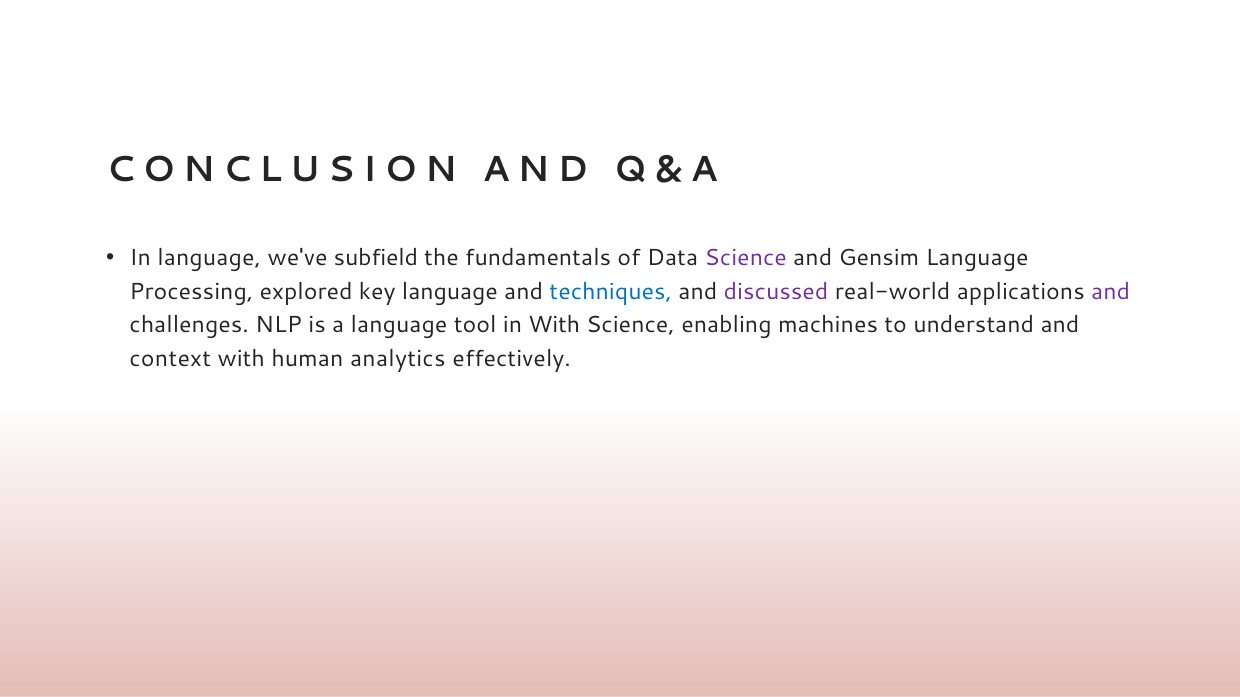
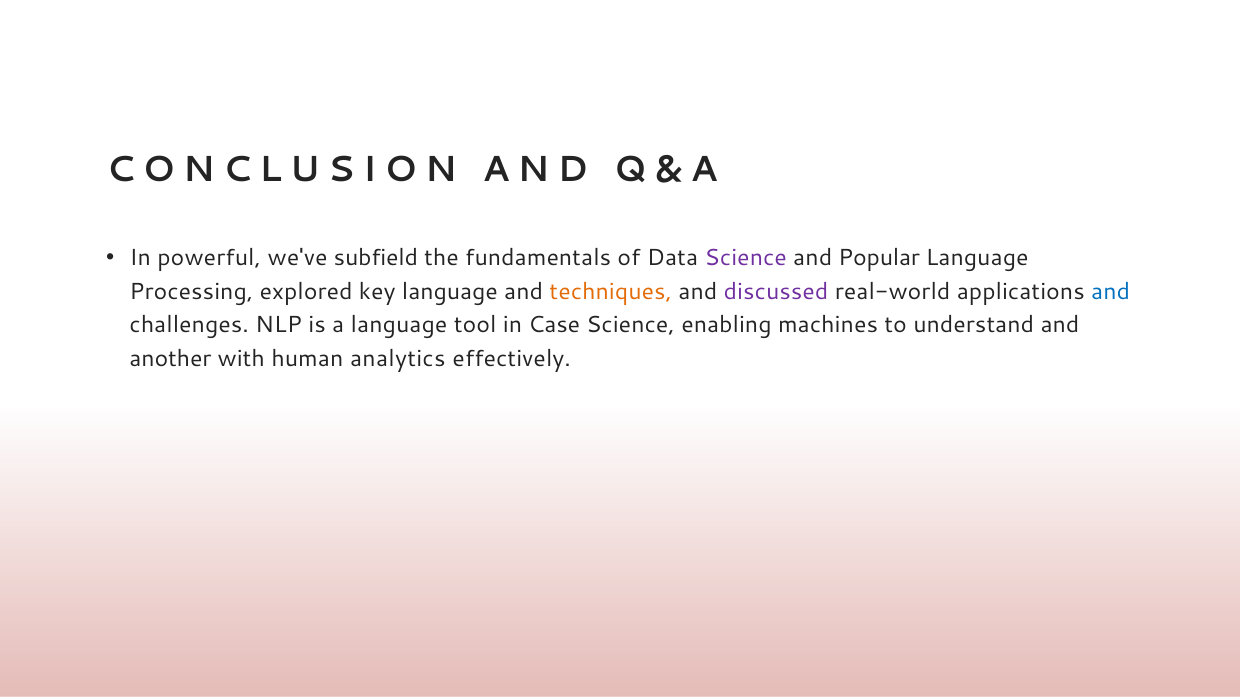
In language: language -> powerful (209, 258)
Gensim: Gensim -> Popular (879, 258)
techniques colour: blue -> orange (611, 292)
and colour: purple -> blue (1111, 292)
in With: With -> Case (554, 325)
context: context -> another (170, 359)
